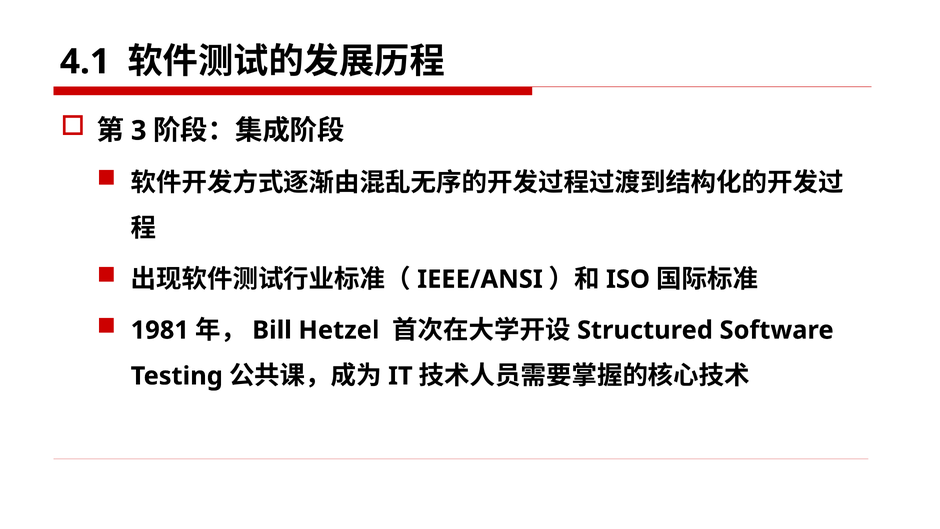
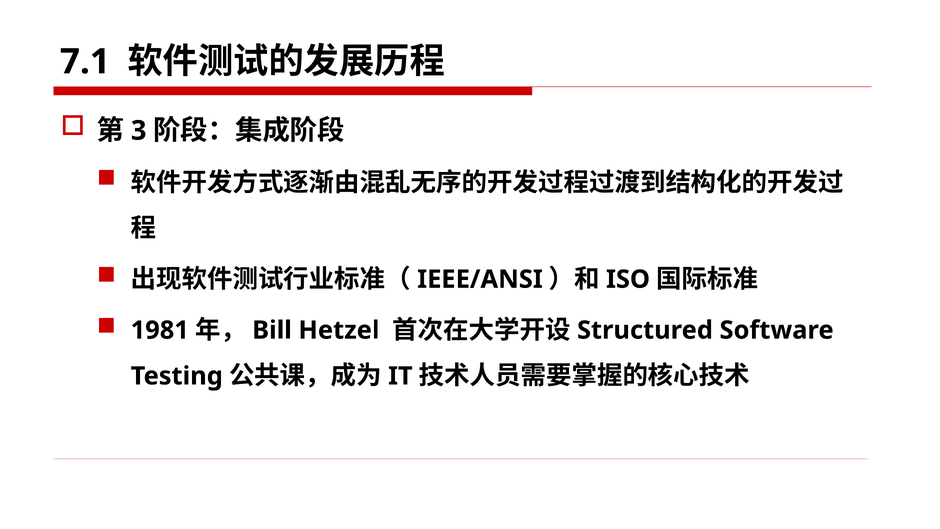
4.1: 4.1 -> 7.1 (85, 62)
